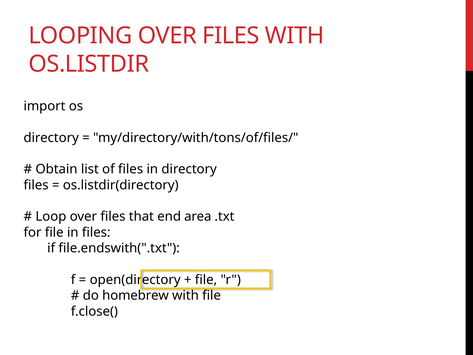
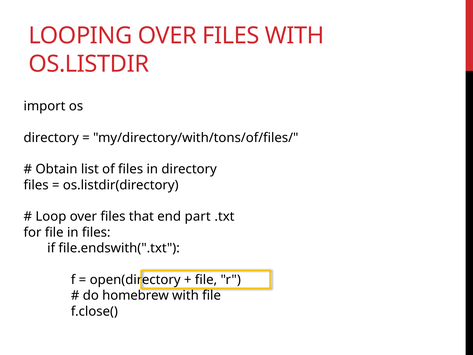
area: area -> part (198, 216)
